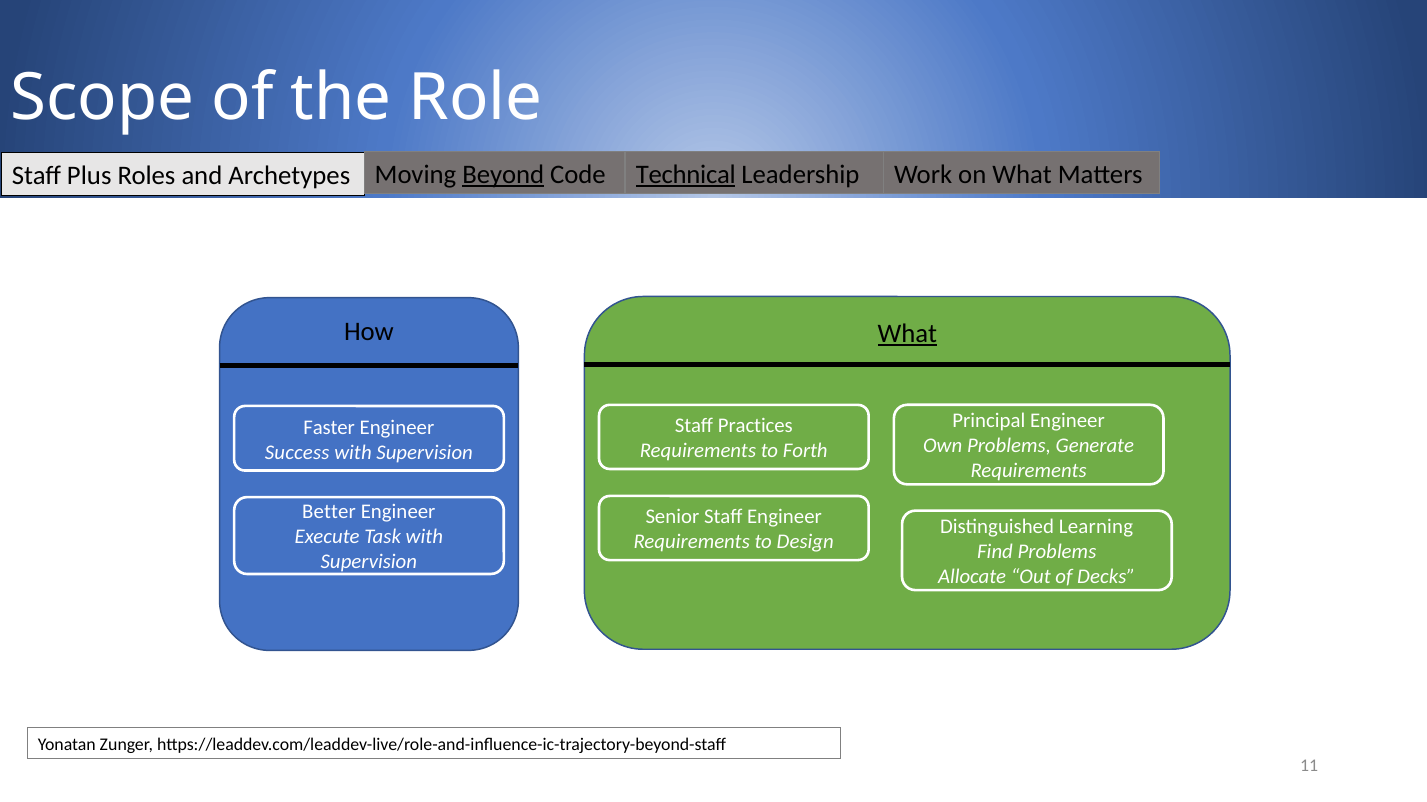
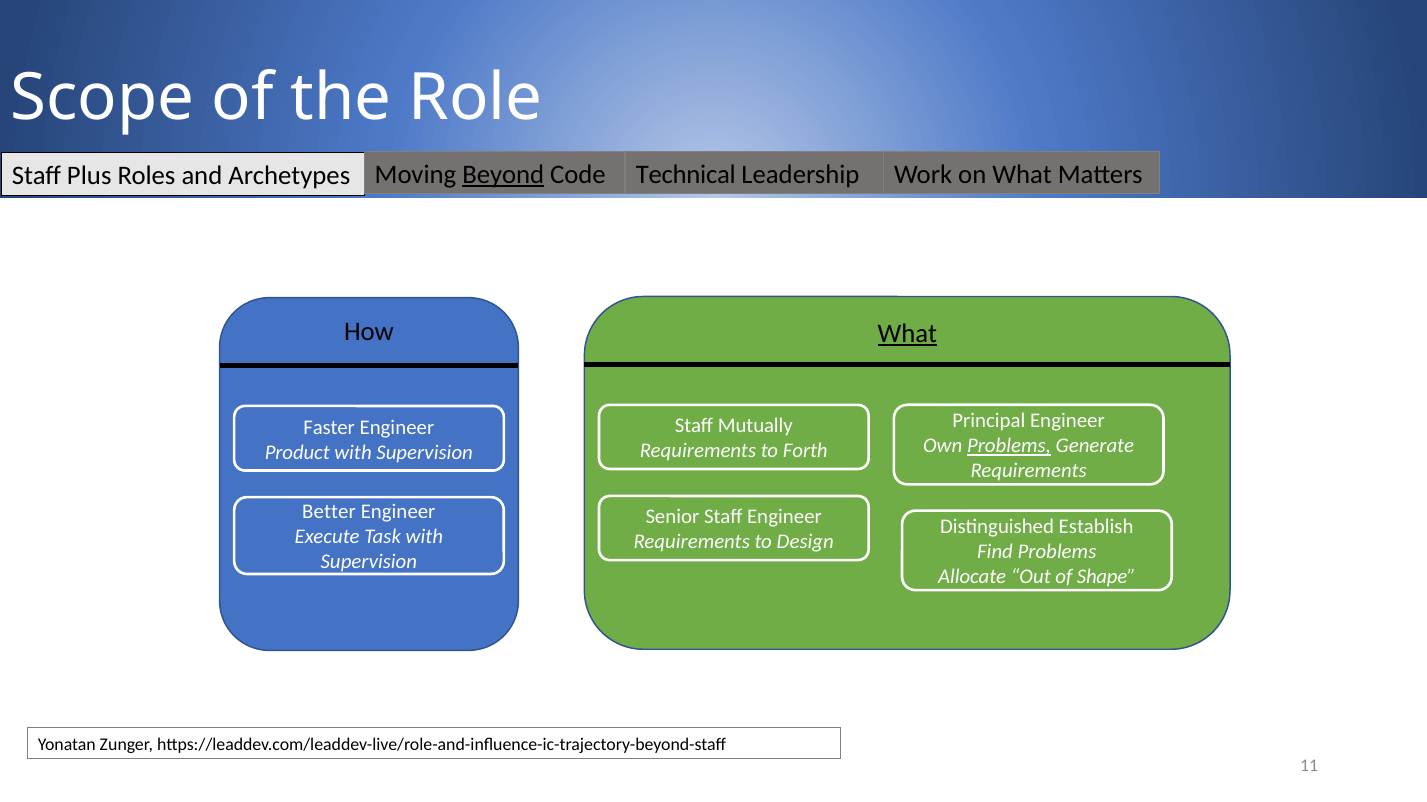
Technical underline: present -> none (686, 174)
Practices: Practices -> Mutually (755, 426)
Problems underline: none -> present (1009, 446)
Success: Success -> Product (297, 453)
Learning: Learning -> Establish (1096, 527)
Decks: Decks -> Shape (1106, 577)
